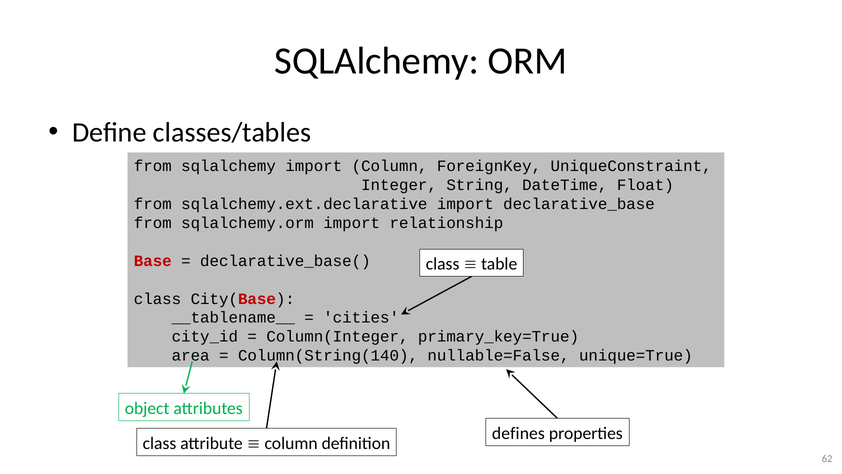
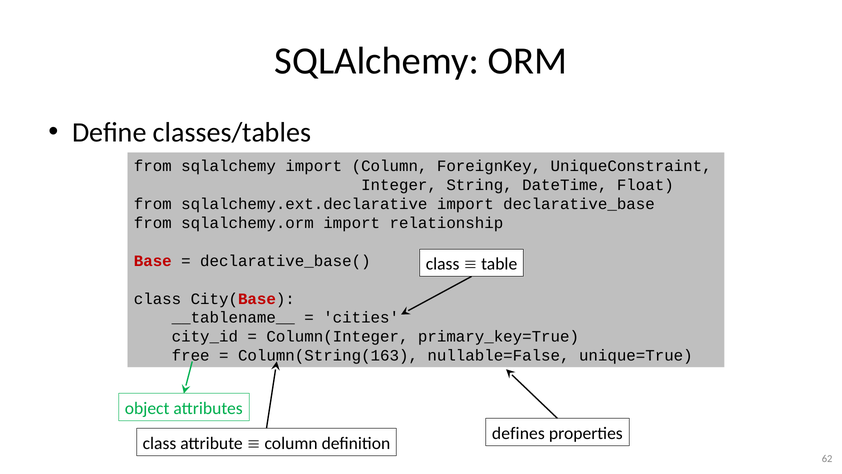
area: area -> free (191, 355)
Column(String(140: Column(String(140 -> Column(String(163 (328, 355)
